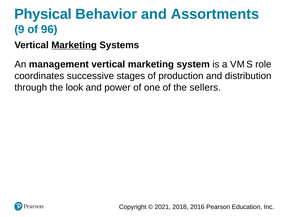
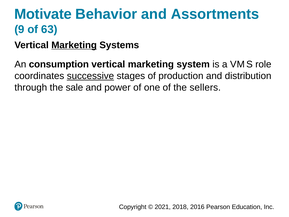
Physical: Physical -> Motivate (43, 14)
96: 96 -> 63 (49, 29)
management: management -> consumption (59, 64)
successive underline: none -> present (90, 76)
look: look -> sale (74, 87)
